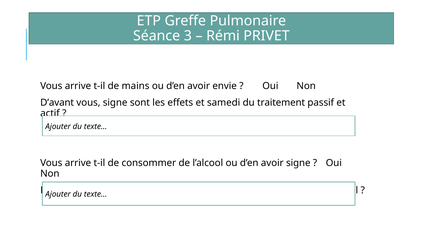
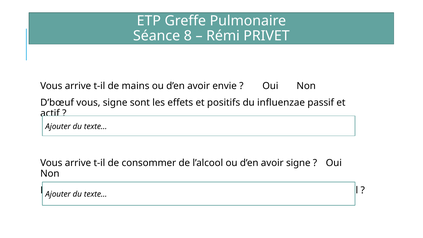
3: 3 -> 8 (188, 36)
D’avant: D’avant -> D’bœuf (57, 103)
samedi: samedi -> positifs (224, 103)
traitement: traitement -> influenzae (281, 103)
